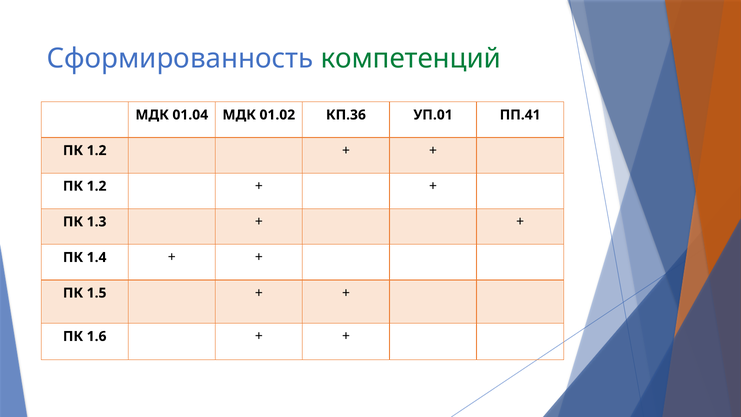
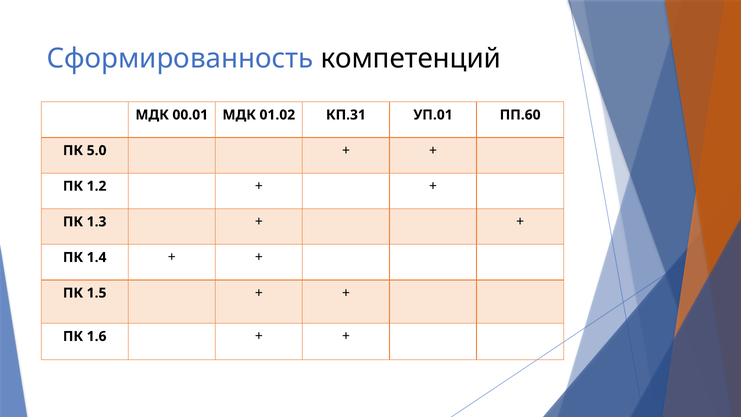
компетенций colour: green -> black (411, 58)
01.04: 01.04 -> 00.01 (190, 115)
КП.36: КП.36 -> КП.31 (346, 115)
ПП.41: ПП.41 -> ПП.60 (520, 115)
1.2: 1.2 -> 5.0 (97, 150)
